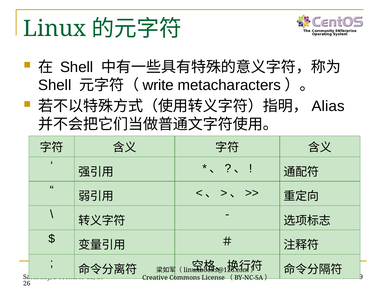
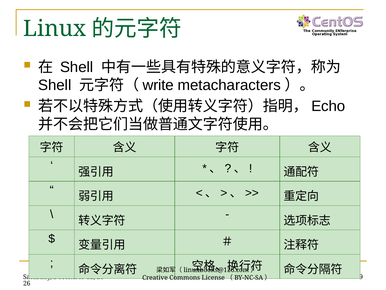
Alias: Alias -> Echo (328, 106)
